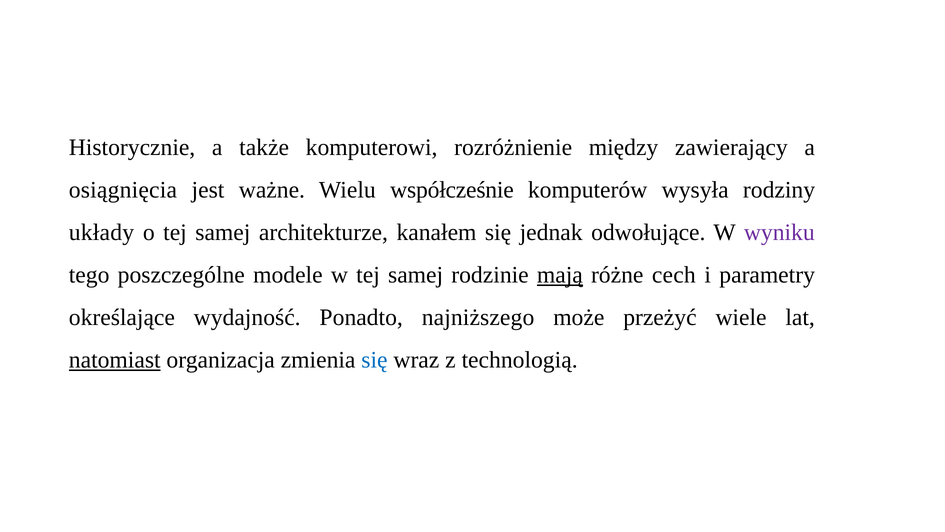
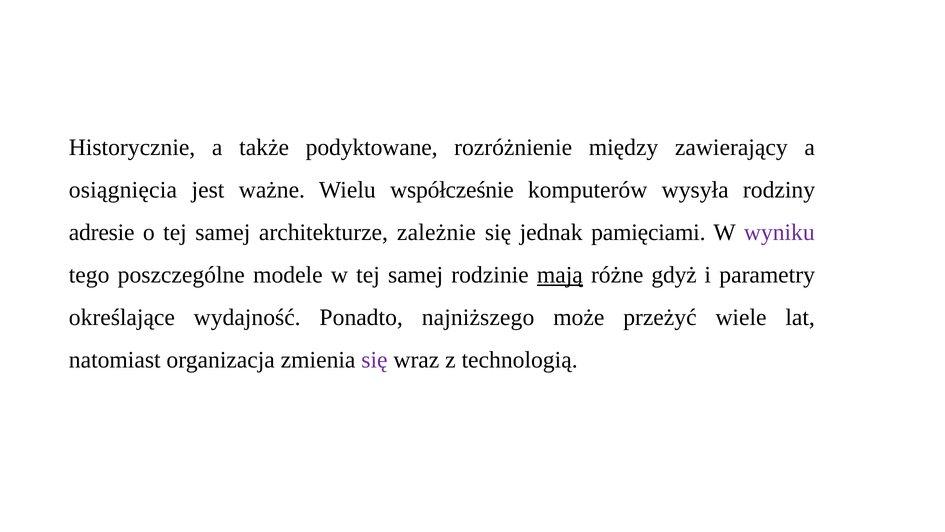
komputerowi: komputerowi -> podyktowane (372, 147)
układy: układy -> adresie (102, 232)
kanałem: kanałem -> zależnie (436, 232)
odwołujące: odwołujące -> pamięciami (648, 232)
cech: cech -> gdyż (674, 275)
natomiast underline: present -> none (115, 360)
się colour: blue -> purple (374, 360)
